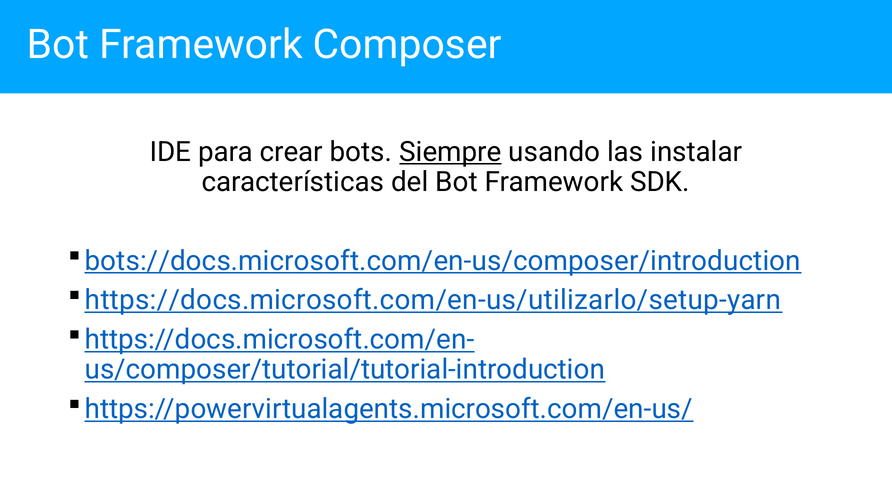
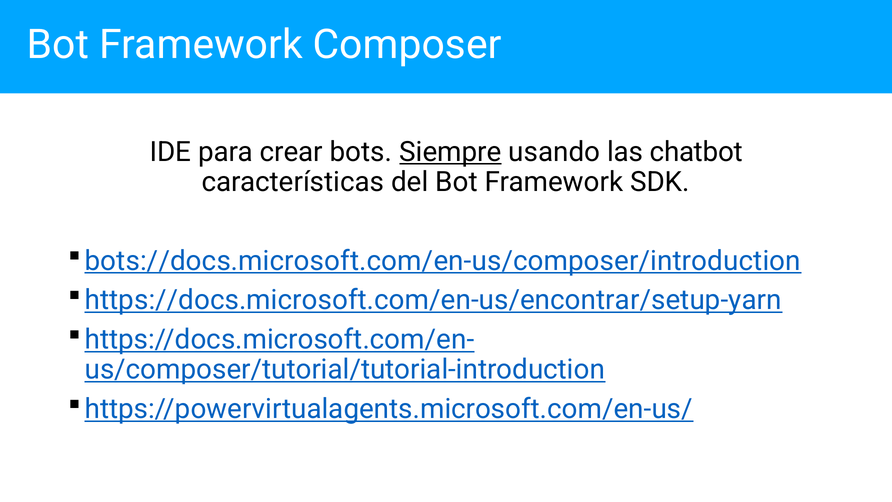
instalar: instalar -> chatbot (696, 152)
https://docs.microsoft.com/en-us/utilizarlo/setup-yarn: https://docs.microsoft.com/en-us/utilizarlo/setup-yarn -> https://docs.microsoft.com/en-us/encontrar/setup-yarn (433, 300)
